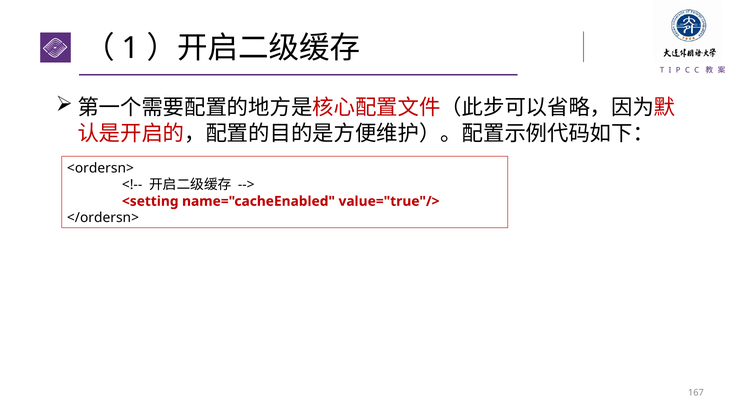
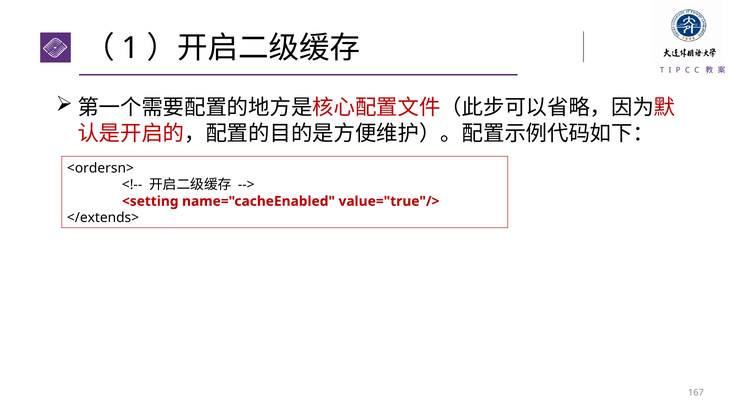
</ordersn>: </ordersn> -> </extends> (103, 218)
